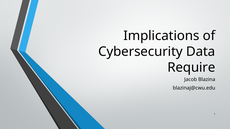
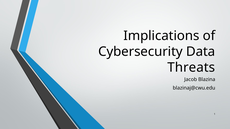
Require: Require -> Threats (191, 68)
